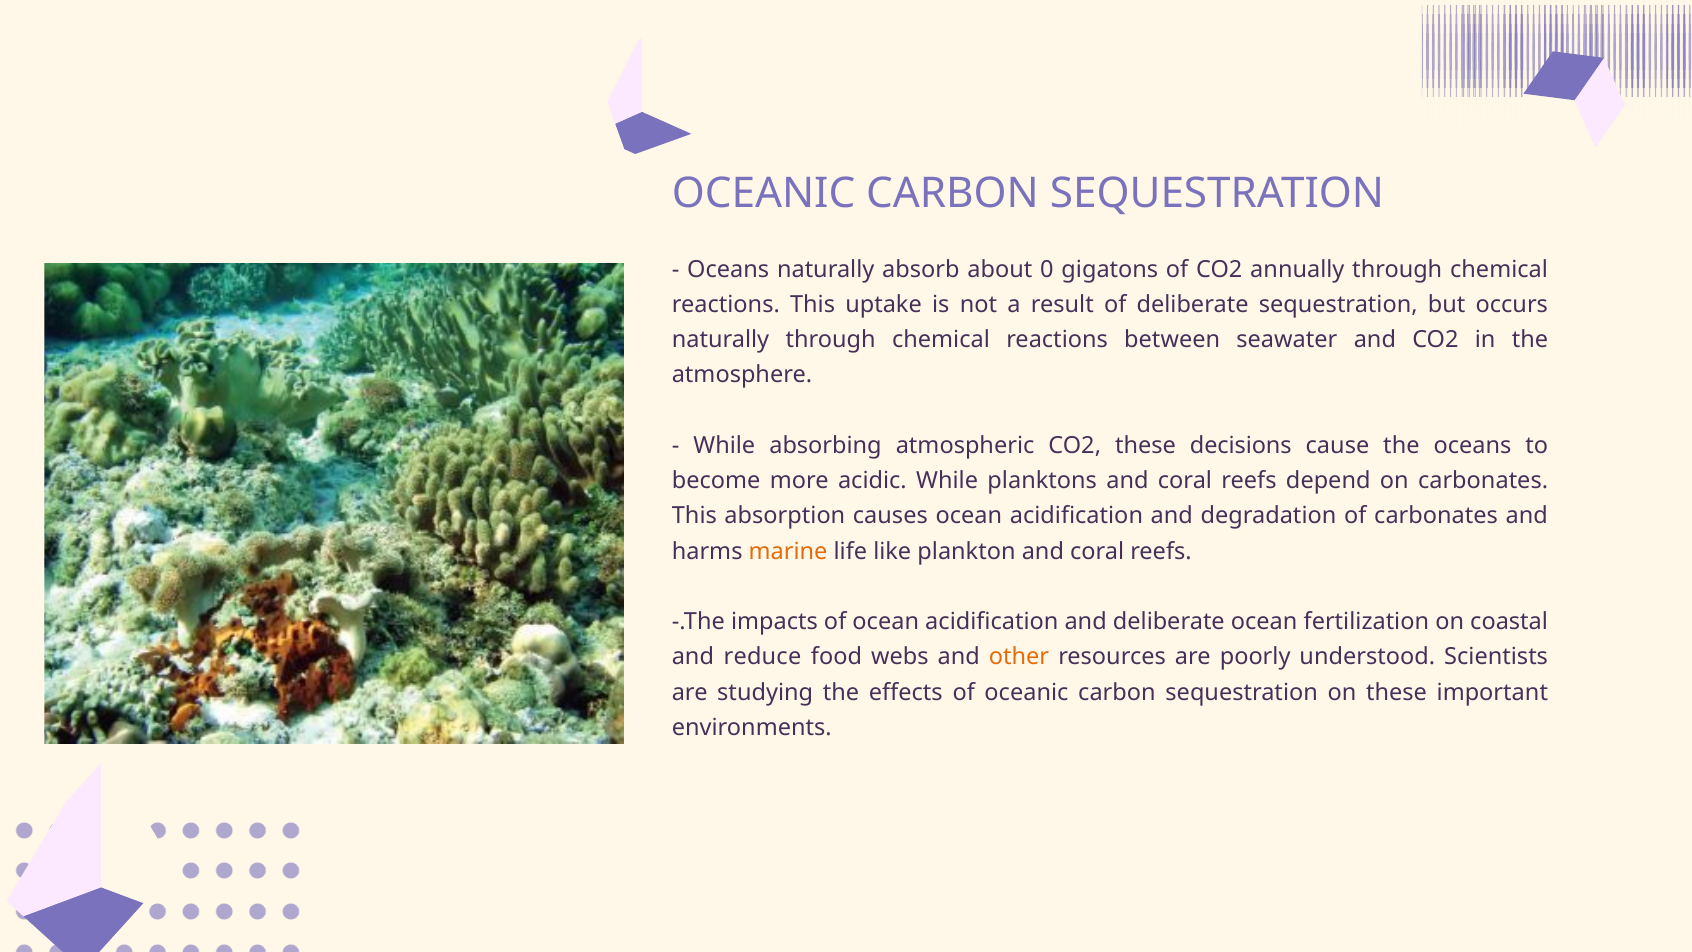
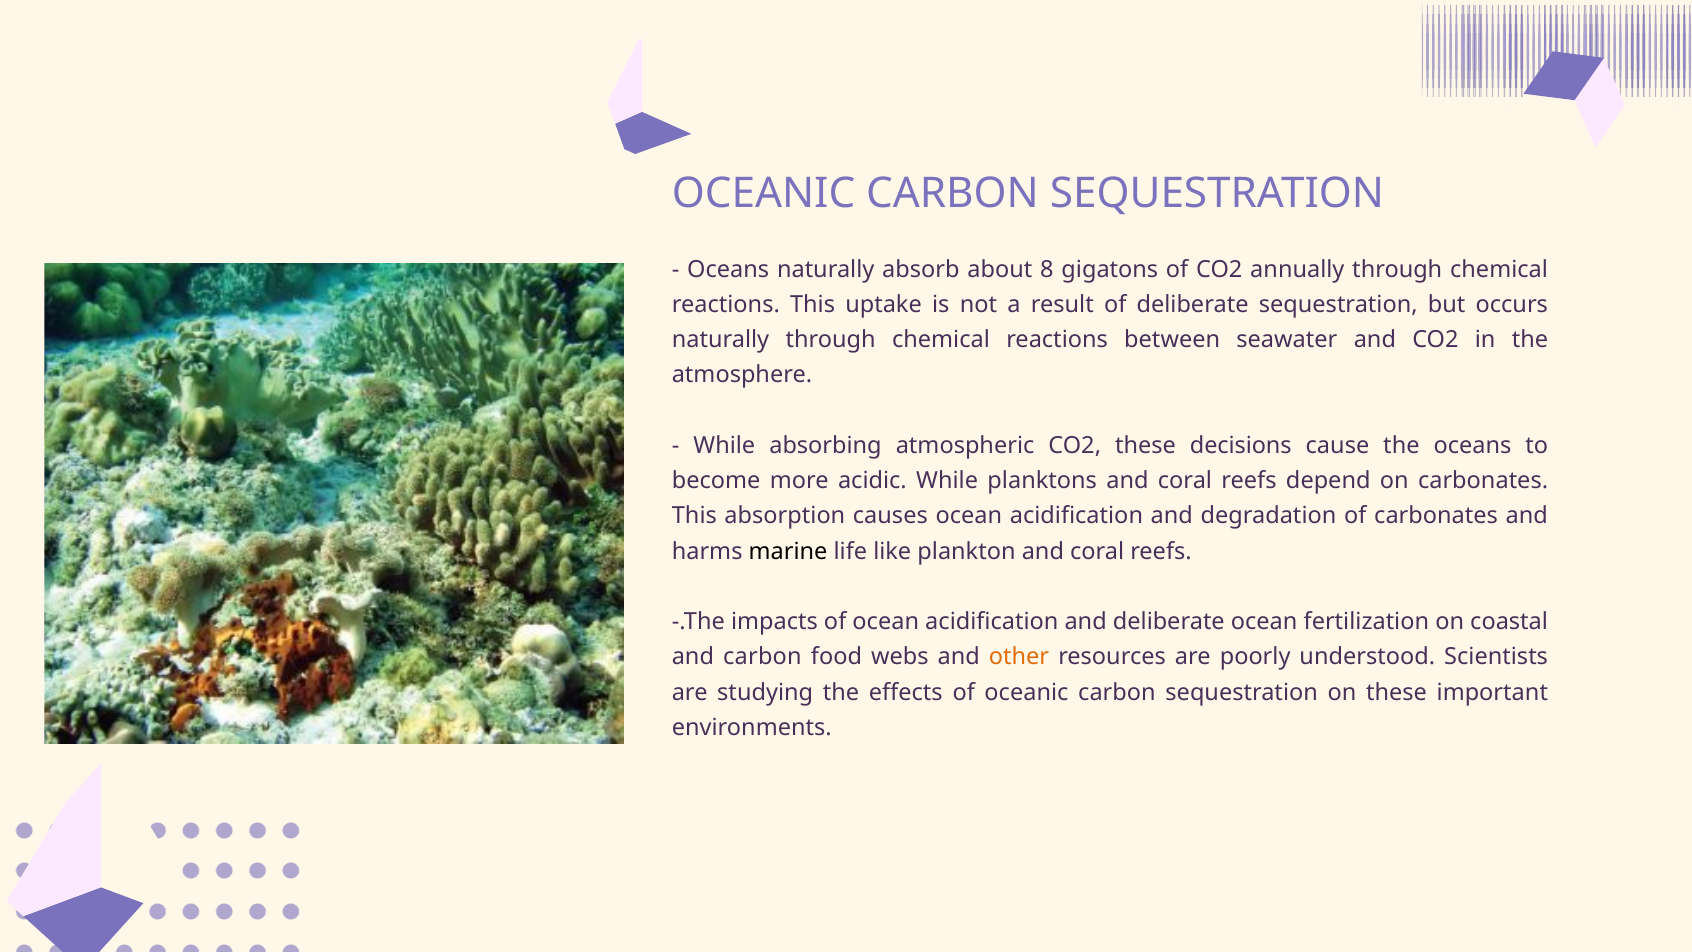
0: 0 -> 8 (1047, 269)
marine colour: orange -> black (788, 551)
and reduce: reduce -> carbon (762, 657)
